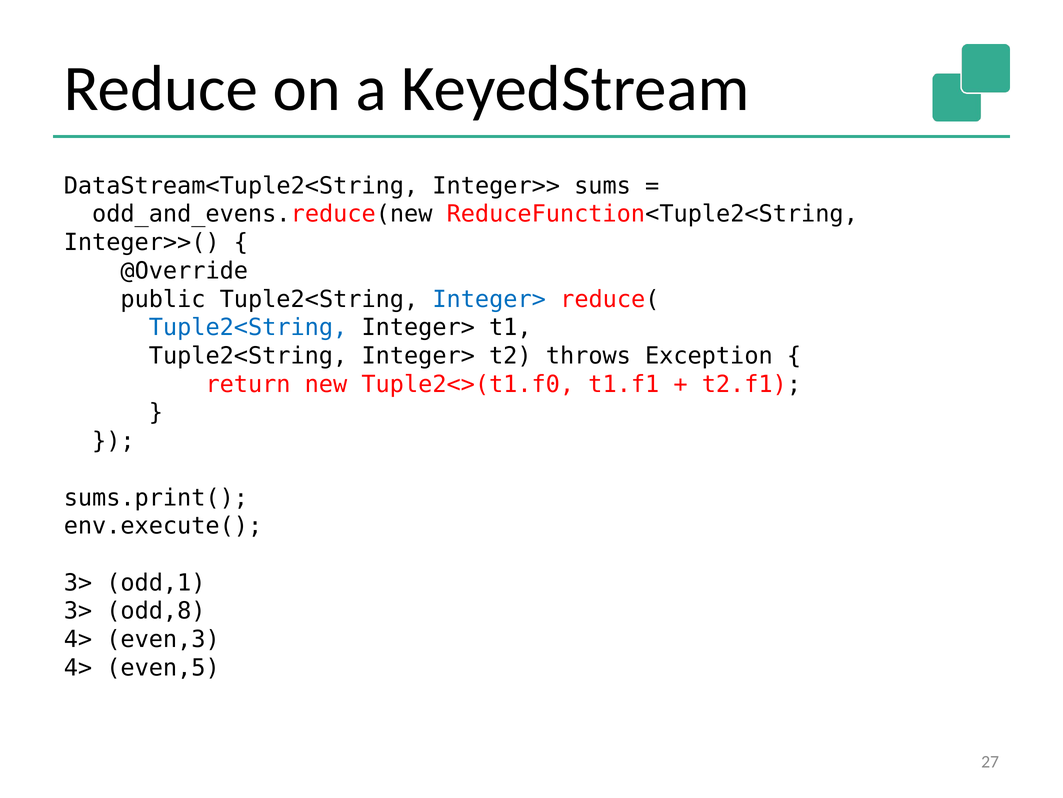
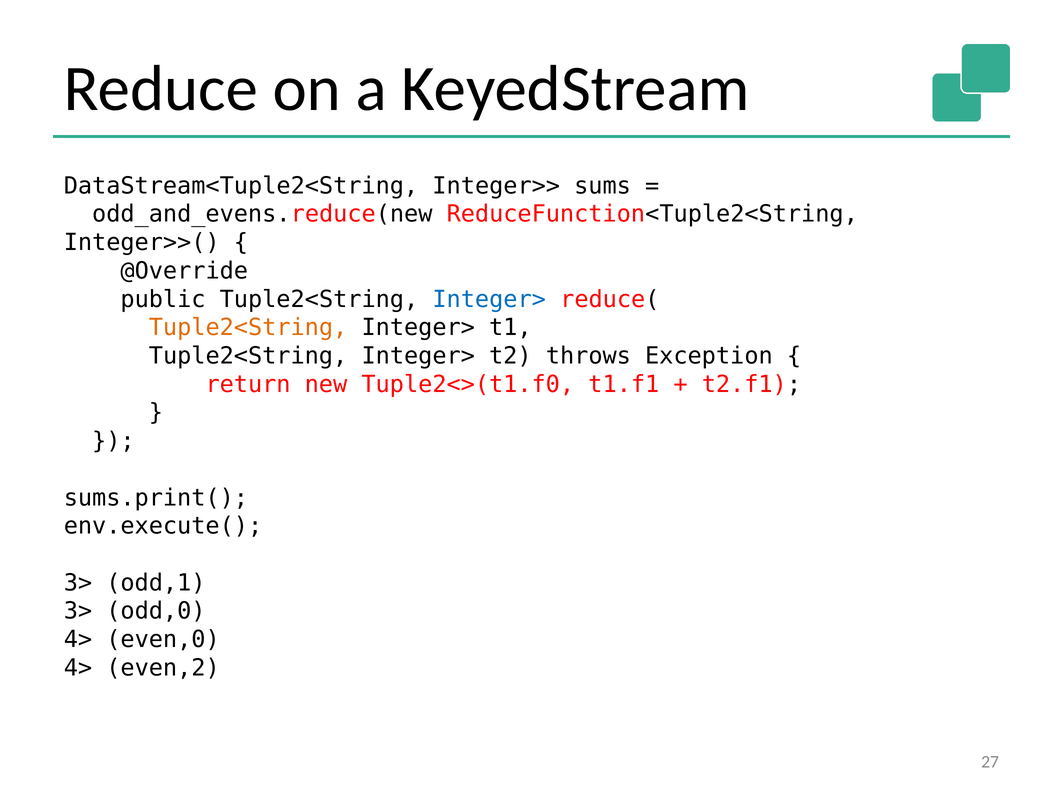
Tuple2<String colour: blue -> orange (248, 327)
odd,8: odd,8 -> odd,0 (156, 611)
even,3: even,3 -> even,0 (163, 639)
even,5: even,5 -> even,2 (163, 667)
